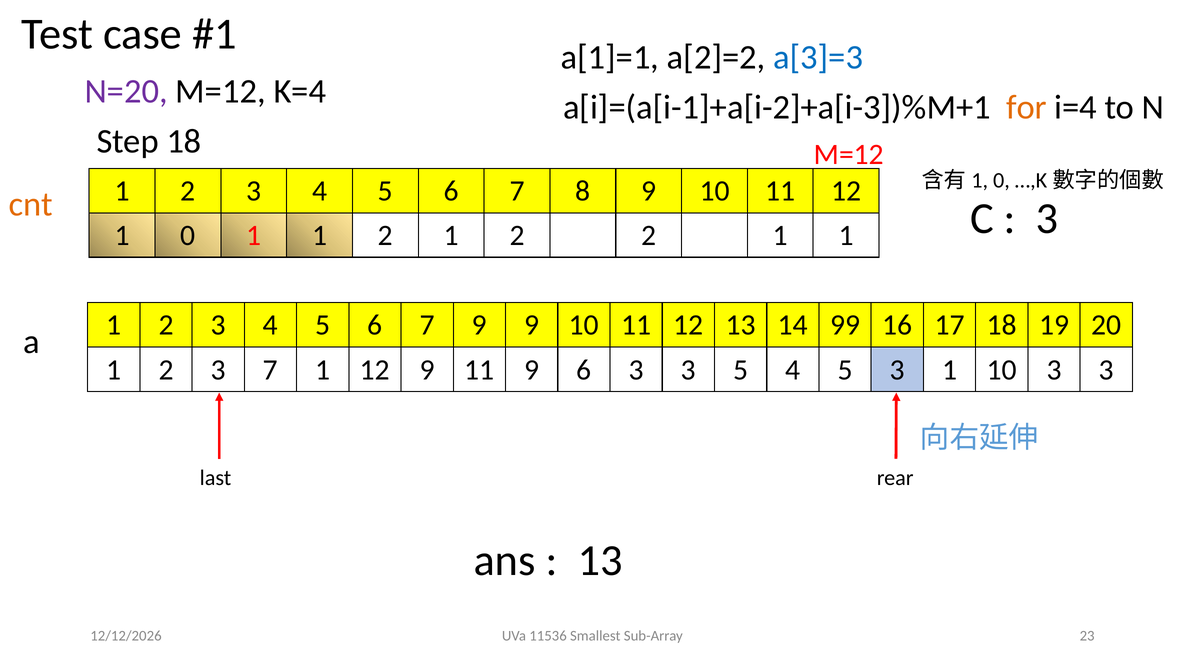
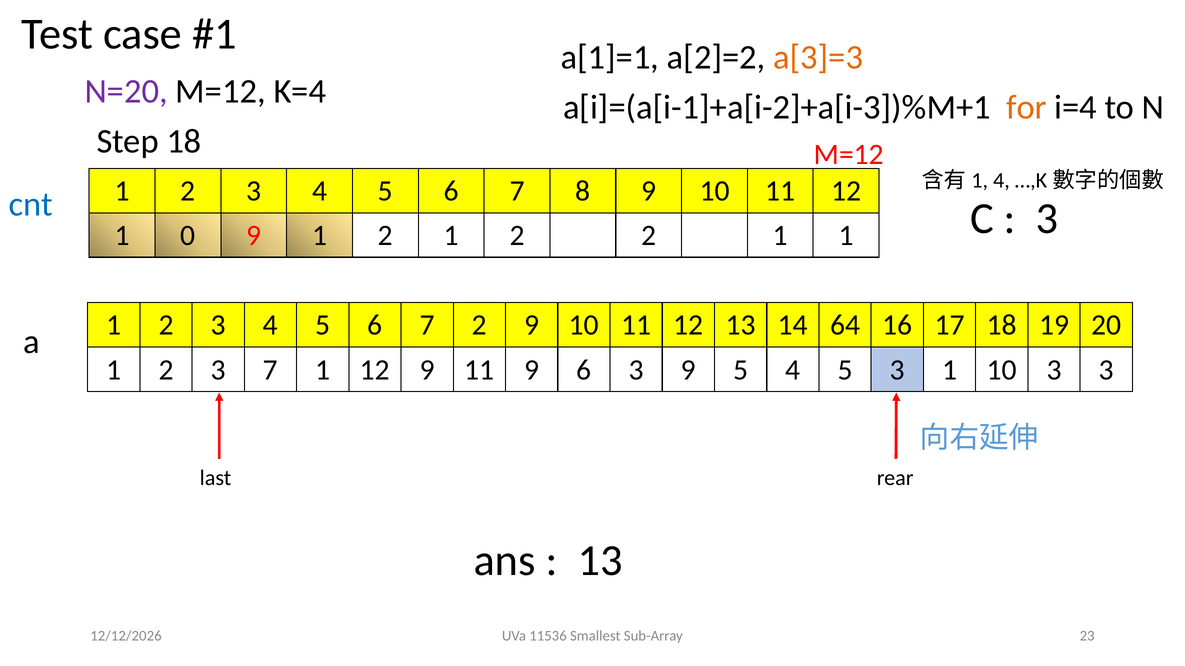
a[3]=3 colour: blue -> orange (818, 58)
0: 0 -> 4 (1001, 181)
cnt colour: orange -> blue (31, 205)
0 1: 1 -> 9 (254, 236)
7 9: 9 -> 2 (479, 325)
99: 99 -> 64 (845, 325)
6 3 3: 3 -> 9 (688, 370)
